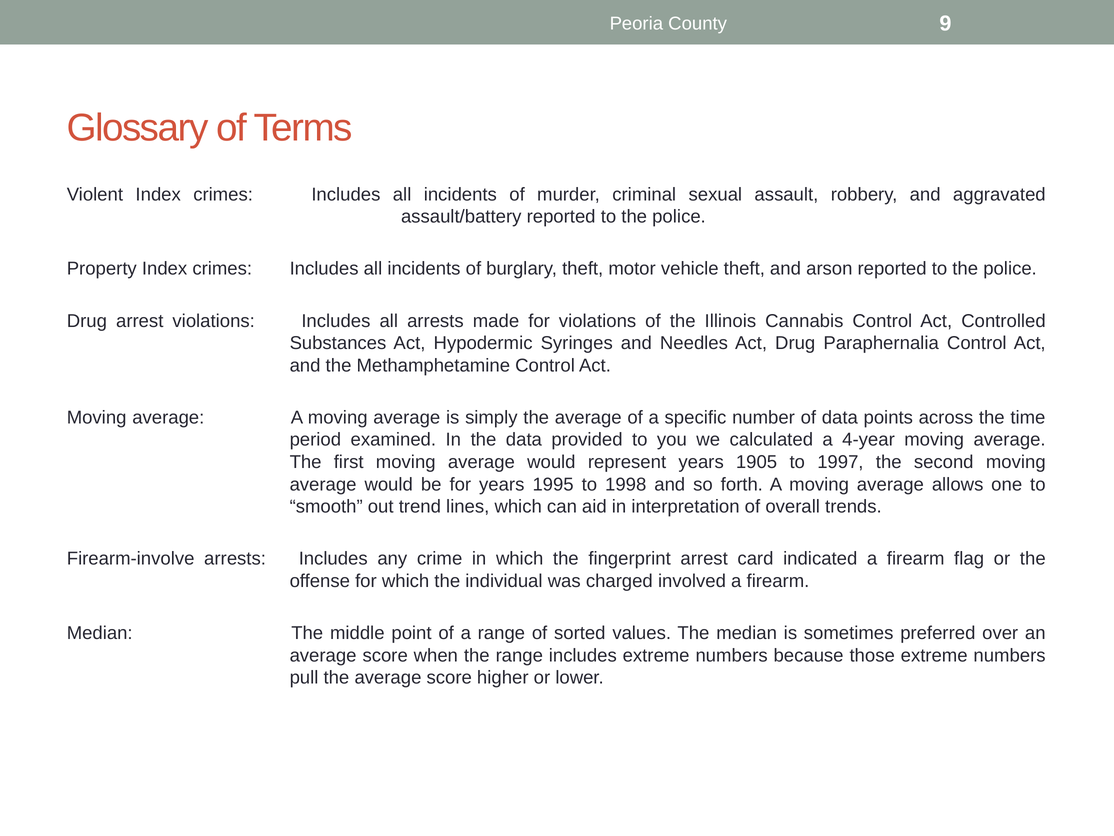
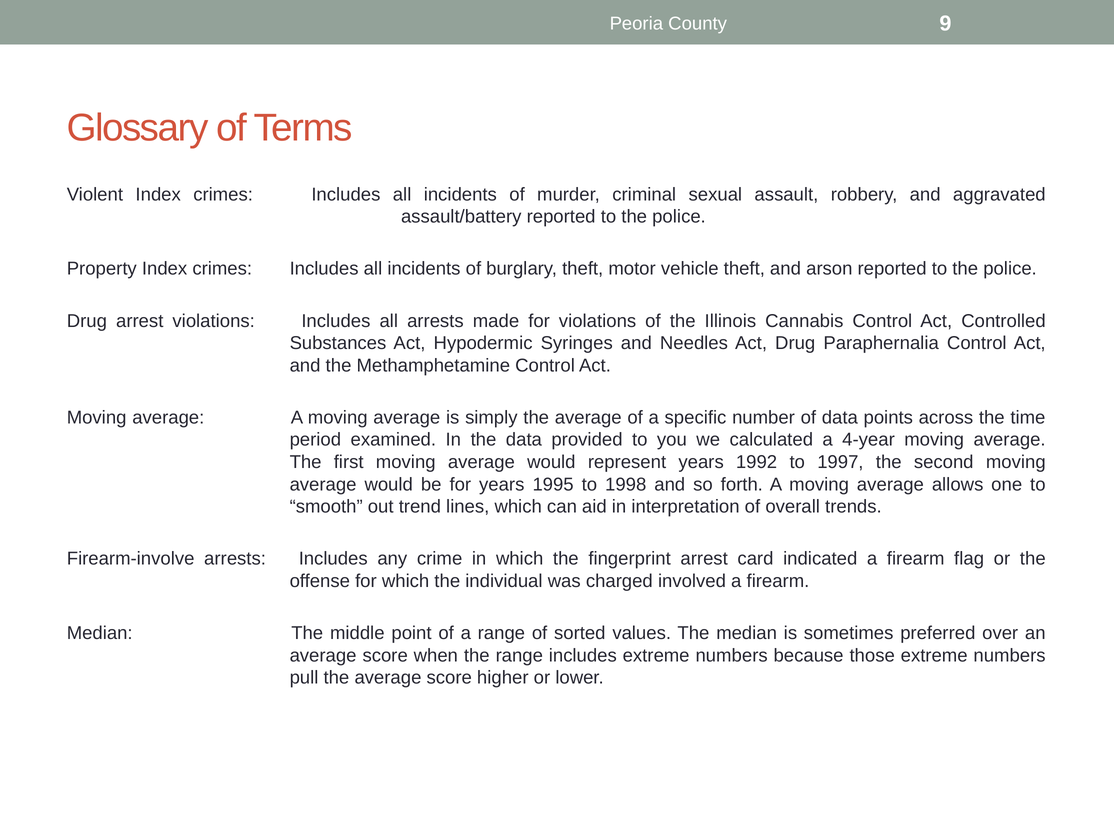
1905: 1905 -> 1992 (757, 462)
